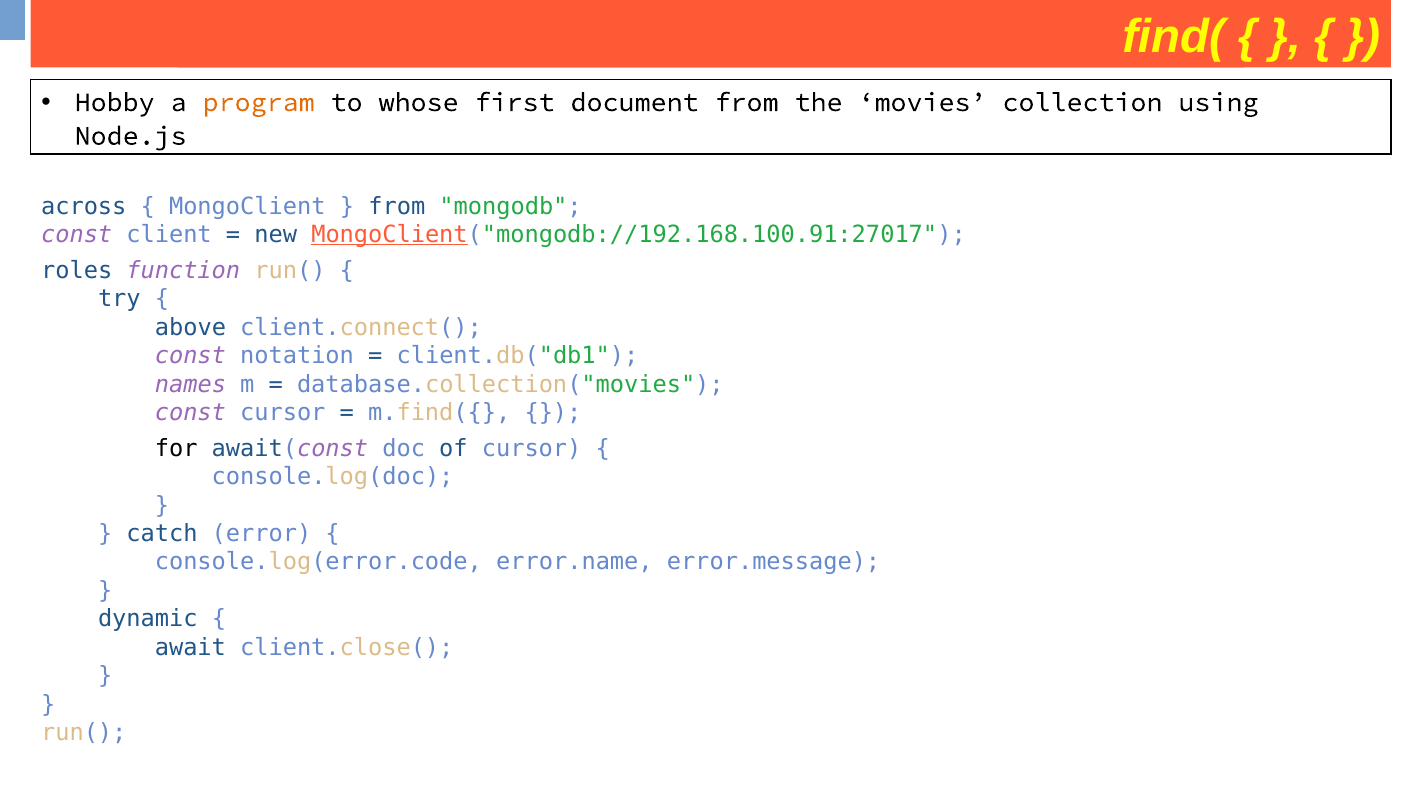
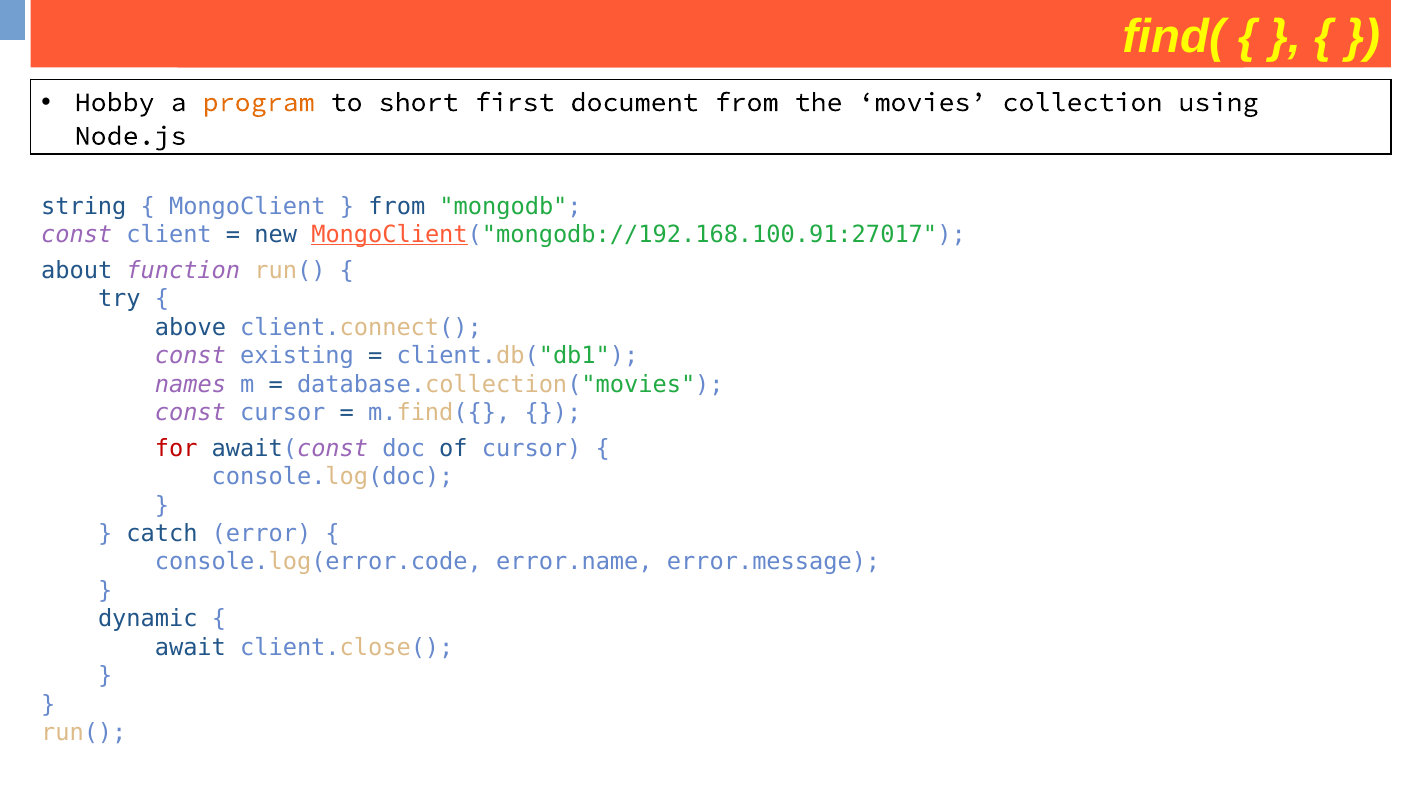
whose: whose -> short (419, 102)
across: across -> string (84, 207)
roles: roles -> about (77, 271)
notation: notation -> existing (297, 356)
for colour: black -> red (176, 448)
